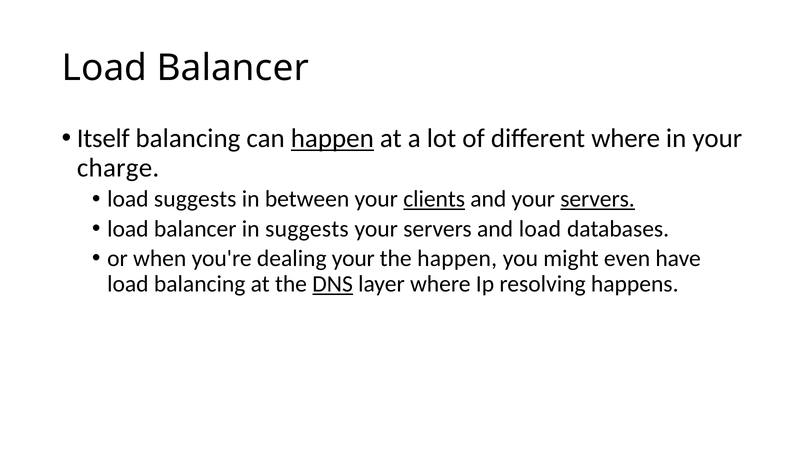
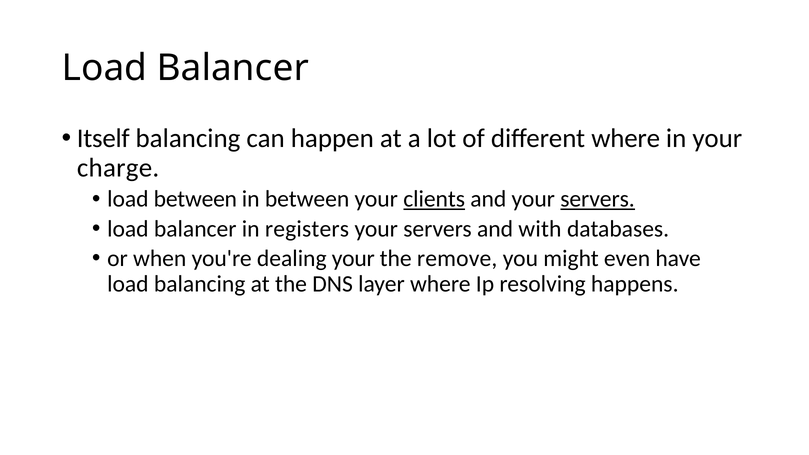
happen underline: present -> none (332, 139)
load suggests: suggests -> between (195, 199)
in suggests: suggests -> registers (307, 229)
and load: load -> with (540, 229)
the happen: happen -> remove (457, 259)
DNS underline: present -> none (333, 284)
